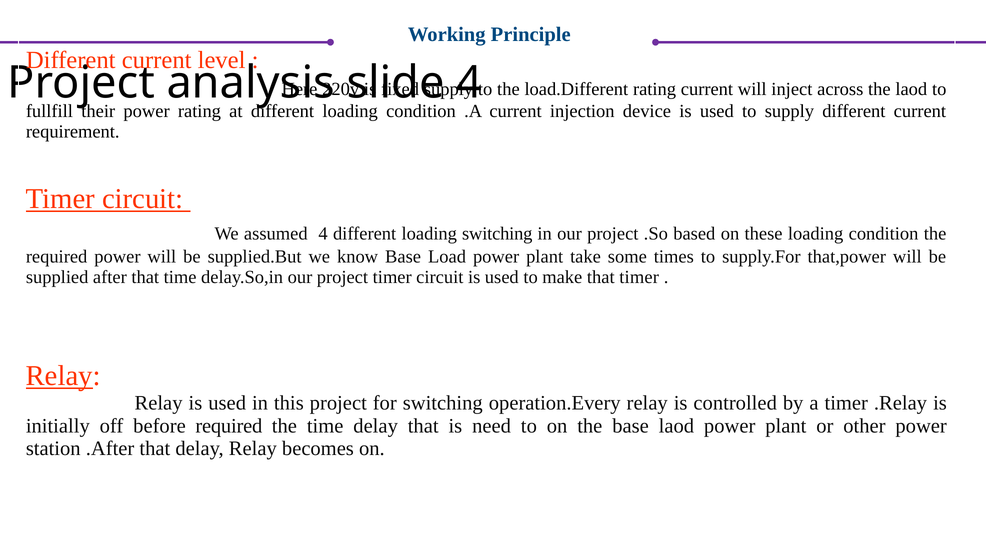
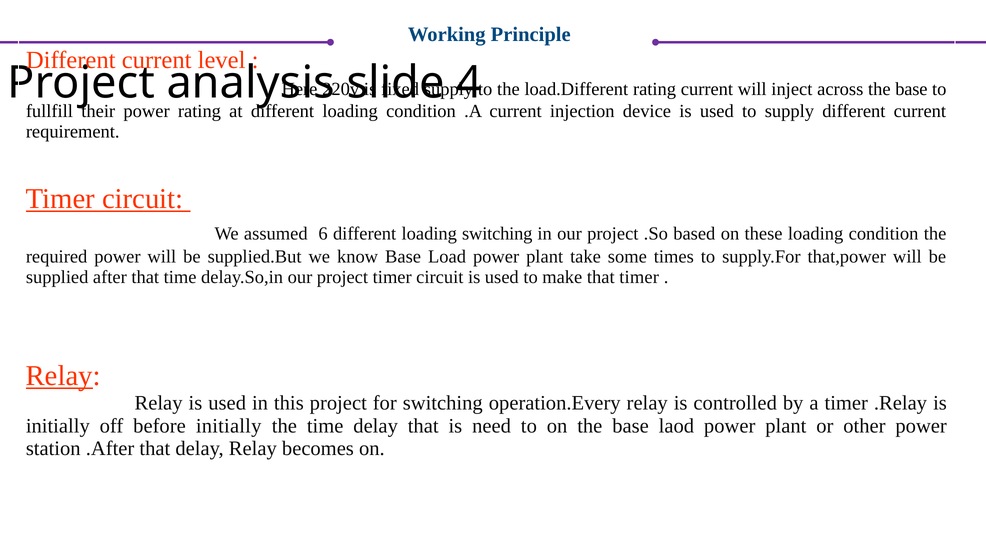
across the laod: laod -> base (911, 89)
assumed 4: 4 -> 6 (323, 234)
before required: required -> initially (229, 426)
